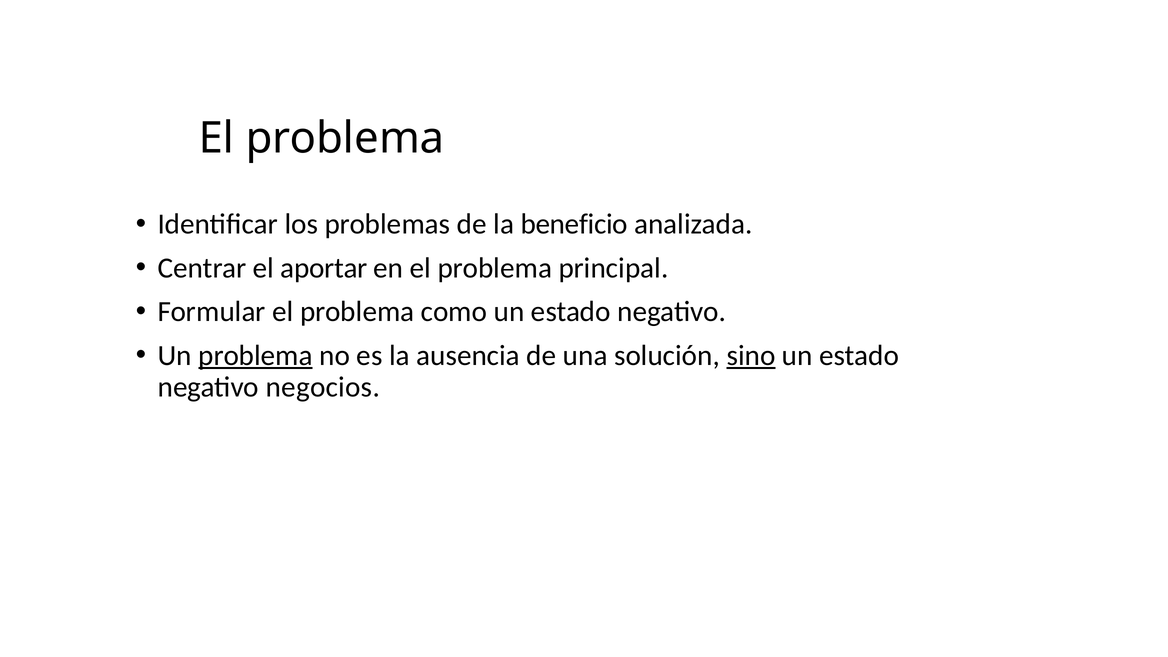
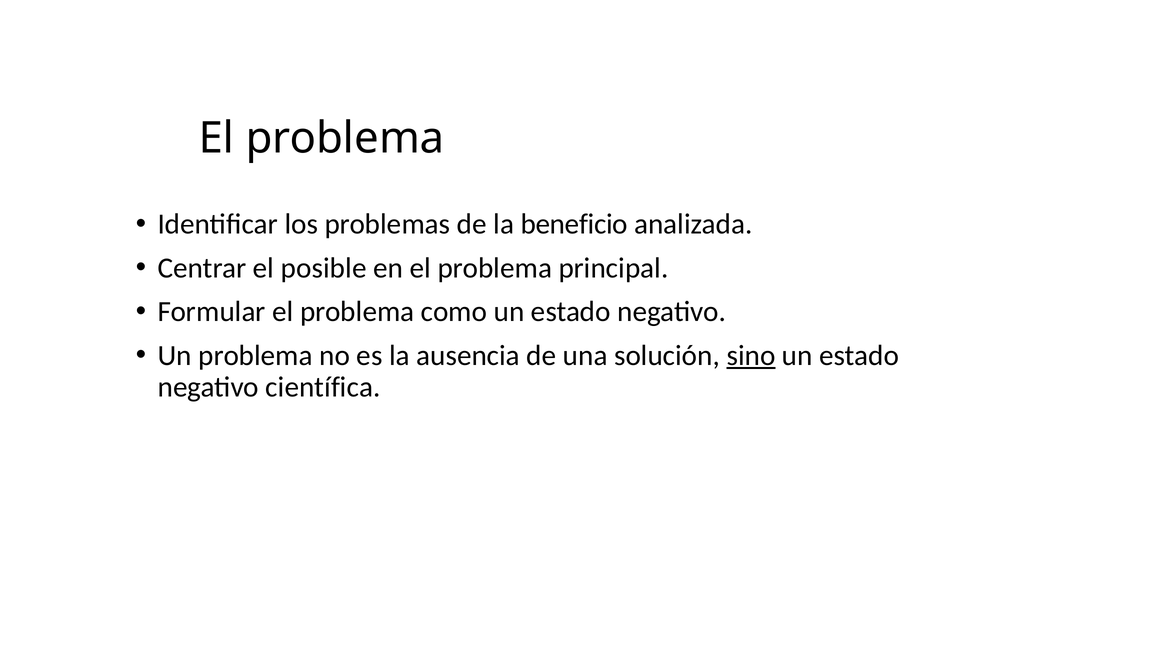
aportar: aportar -> posible (324, 268)
problema underline: present -> none (255, 355)
negocios: negocios -> científica (323, 387)
